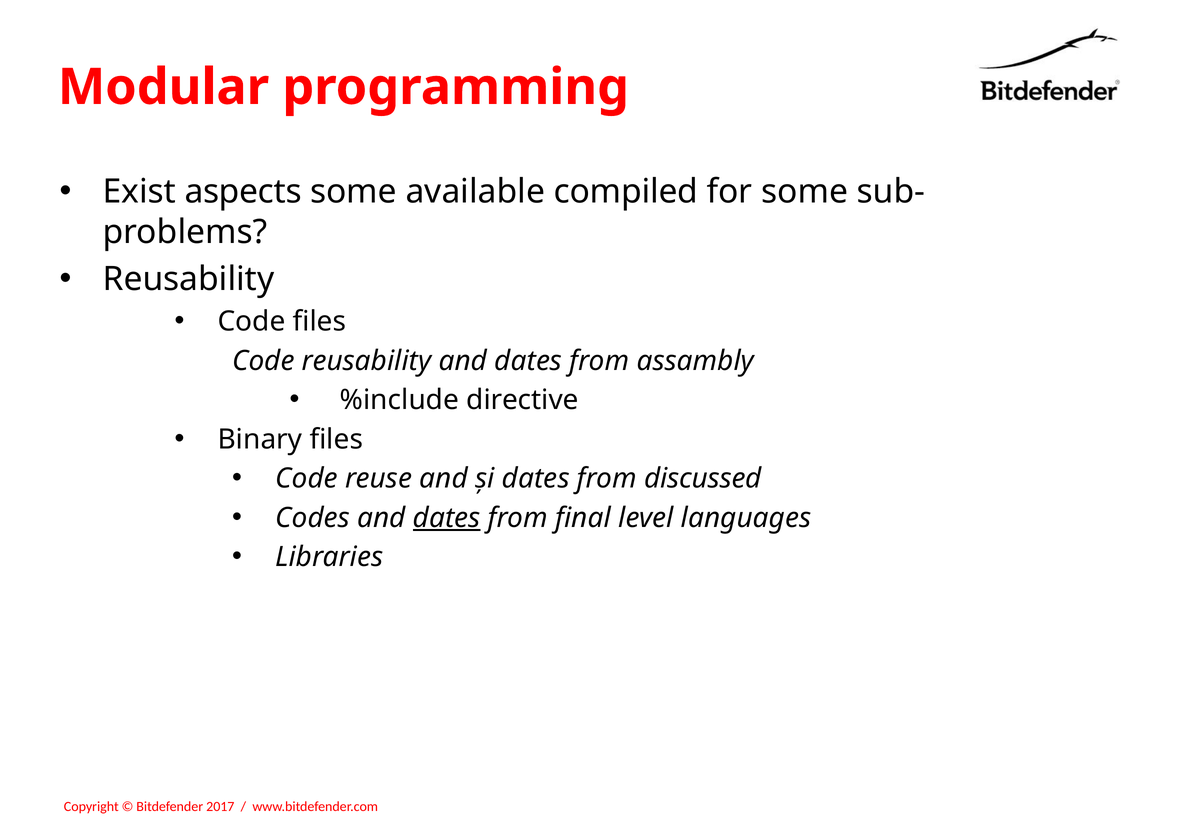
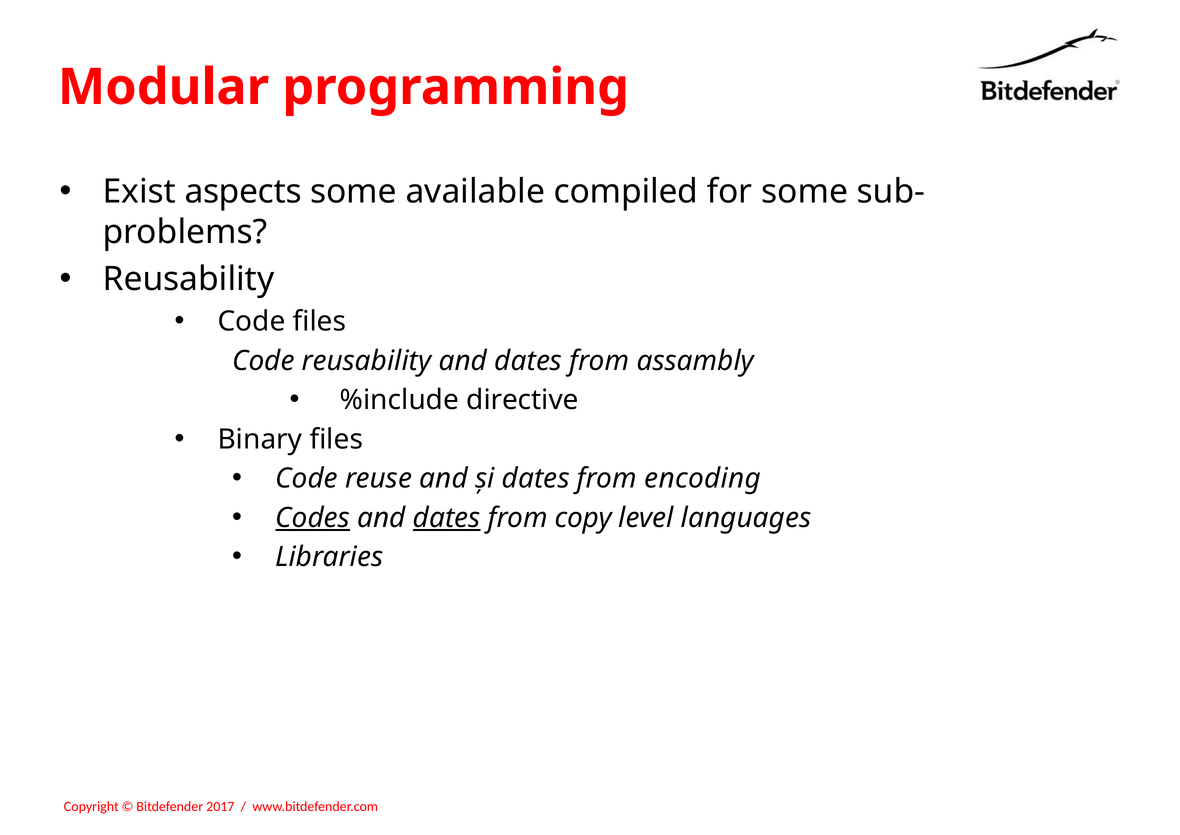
discussed: discussed -> encoding (703, 479)
Codes underline: none -> present (313, 518)
final: final -> copy (583, 518)
